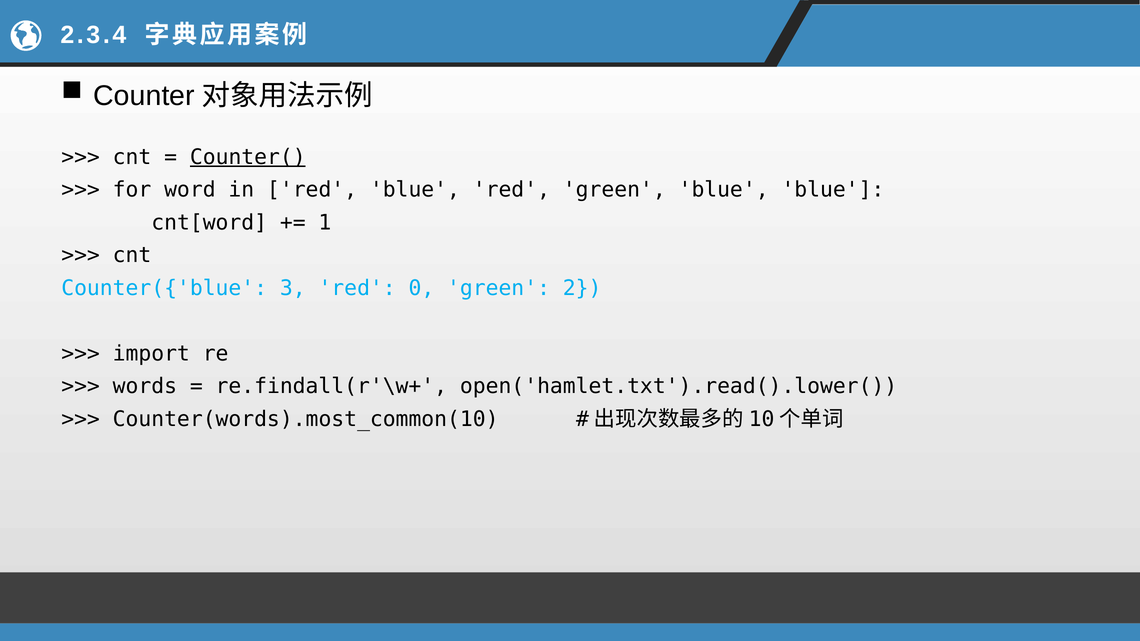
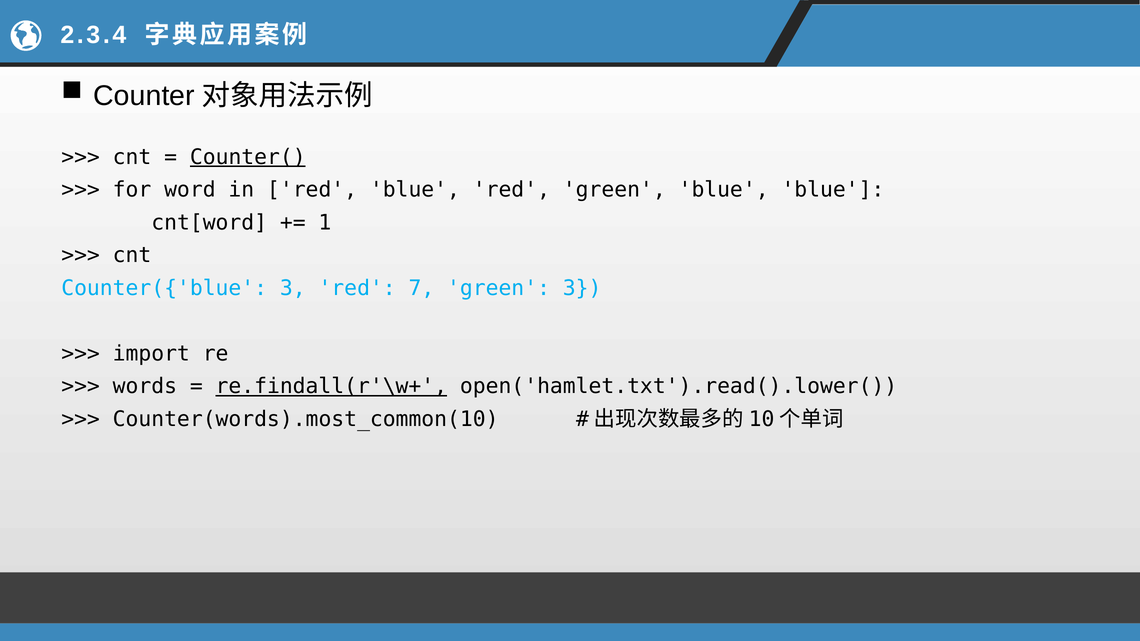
0: 0 -> 7 (421, 288)
green 2: 2 -> 3 (582, 288)
re.findall(r'\w+ underline: none -> present (331, 387)
